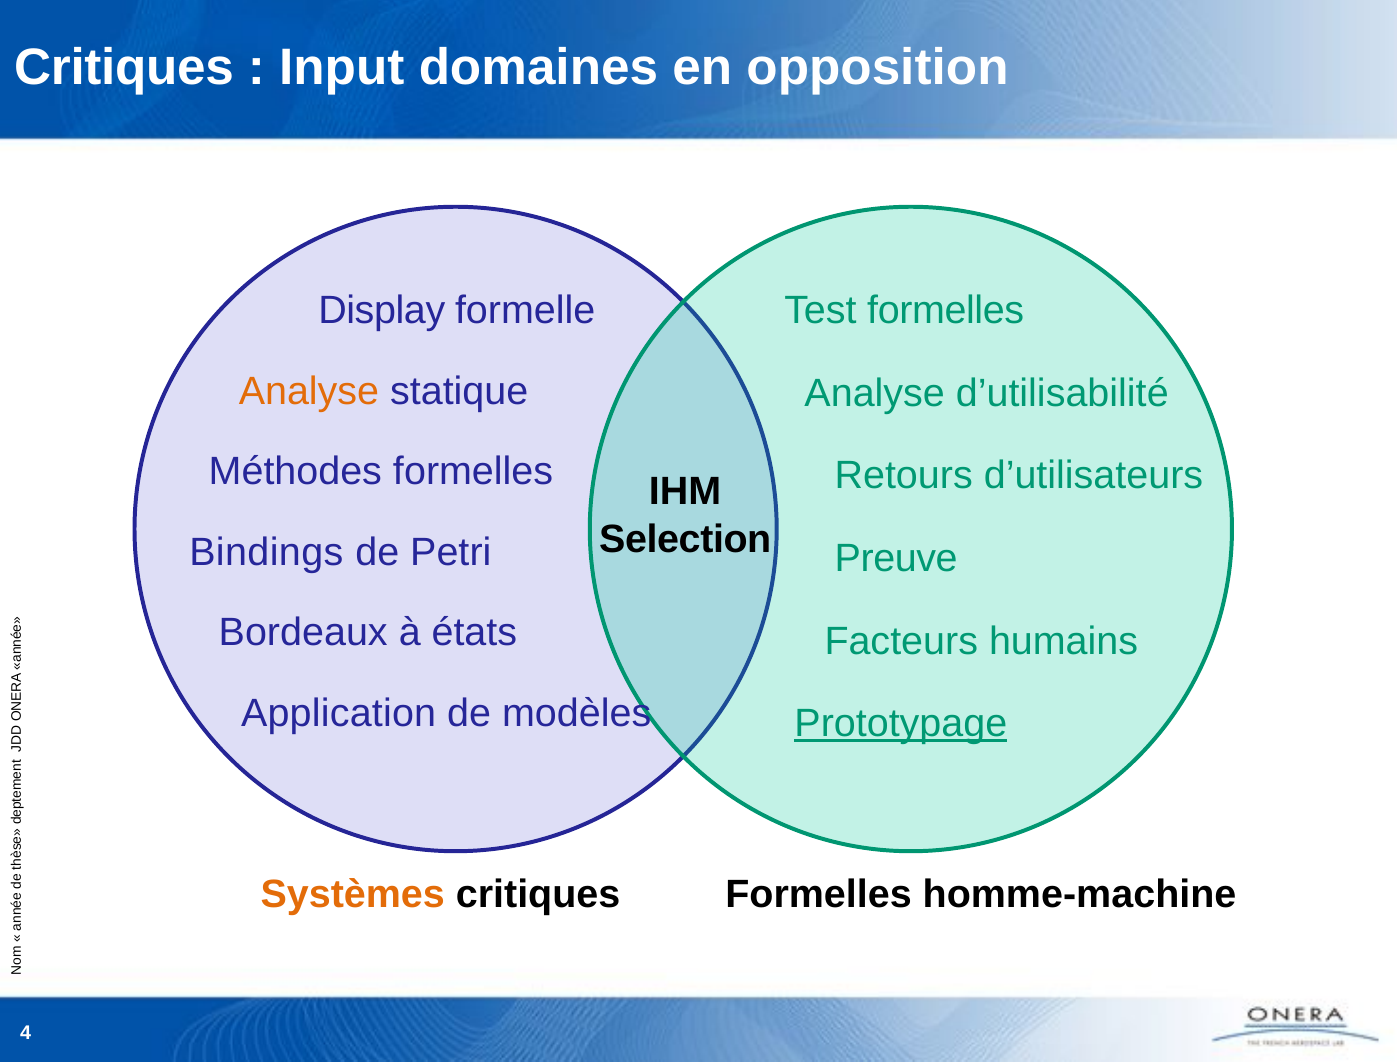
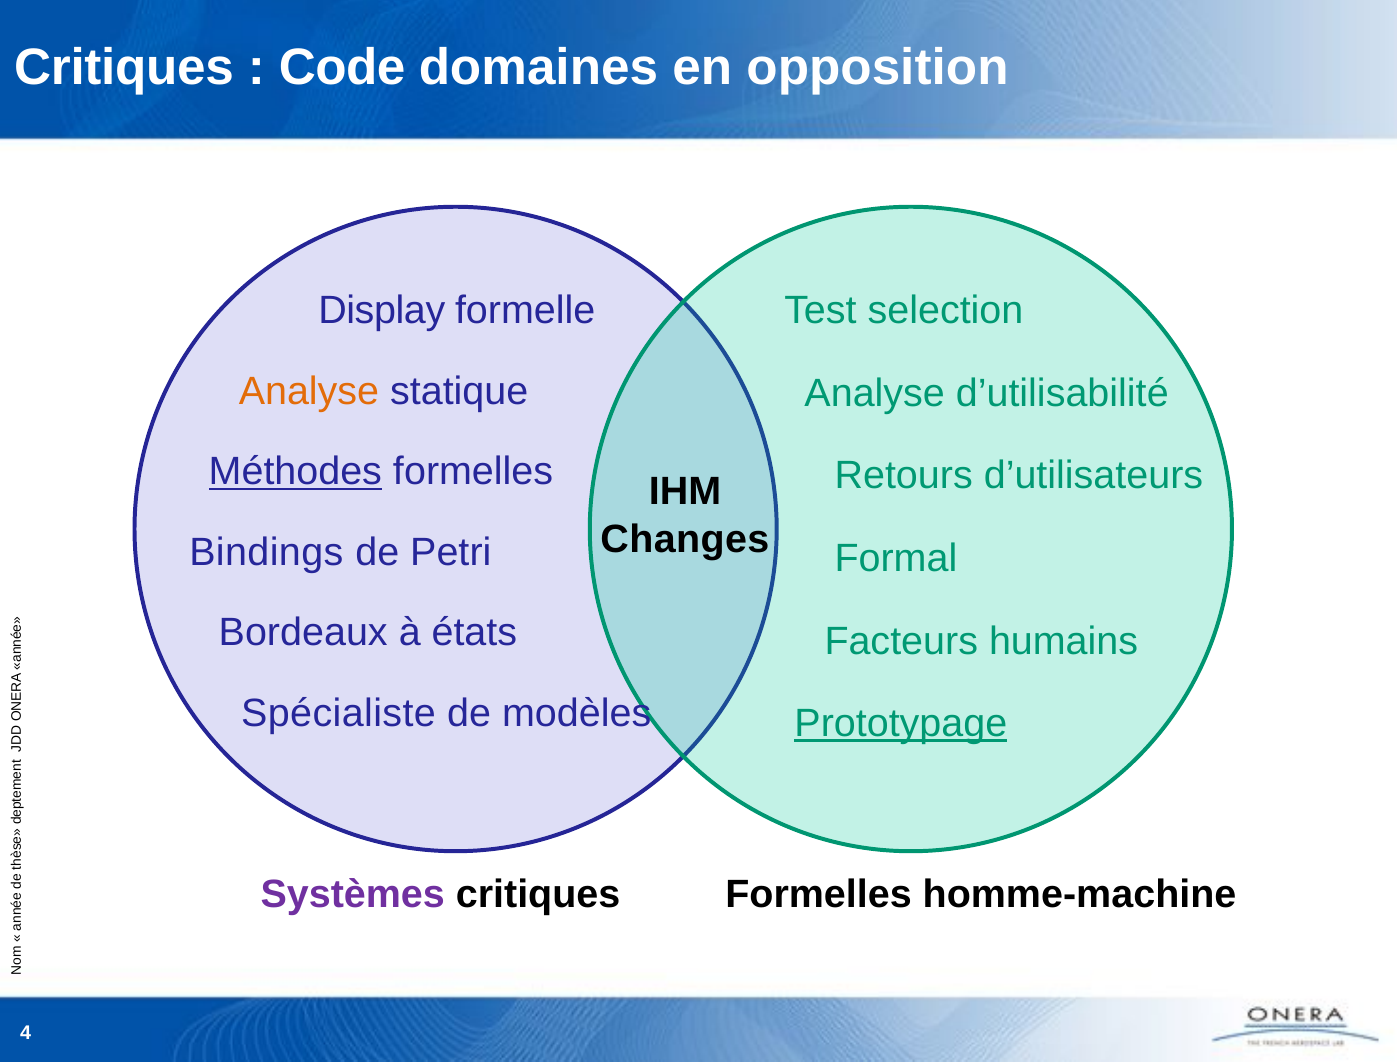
Input: Input -> Code (342, 68)
Test formelles: formelles -> selection (945, 311)
Méthodes underline: none -> present (295, 472)
Selection: Selection -> Changes (685, 539)
Preuve: Preuve -> Formal (896, 559)
Application: Application -> Spécialiste (339, 714)
Systèmes colour: orange -> purple (353, 895)
